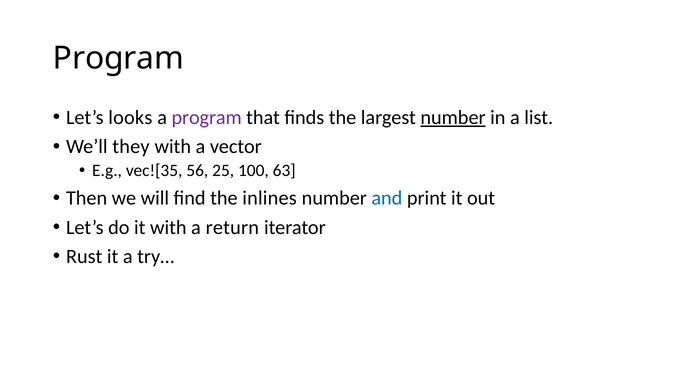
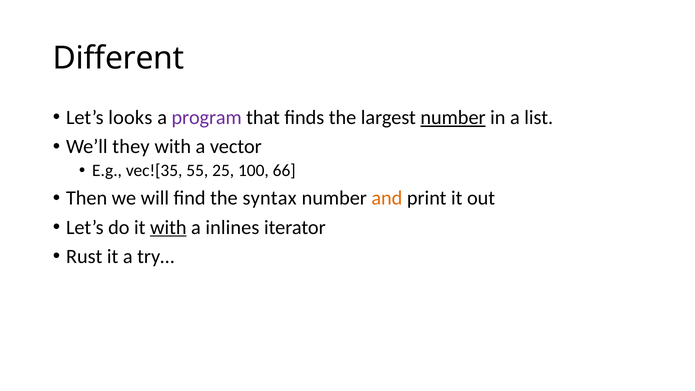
Program: Program -> Different (118, 58)
56: 56 -> 55 (197, 171)
63: 63 -> 66 (284, 171)
inlines: inlines -> syntax (270, 198)
and colour: blue -> orange (387, 198)
with underline: none -> present (168, 227)
return: return -> inlines (232, 227)
